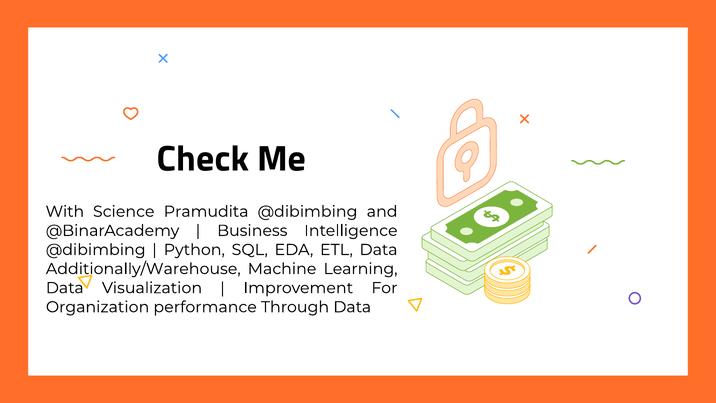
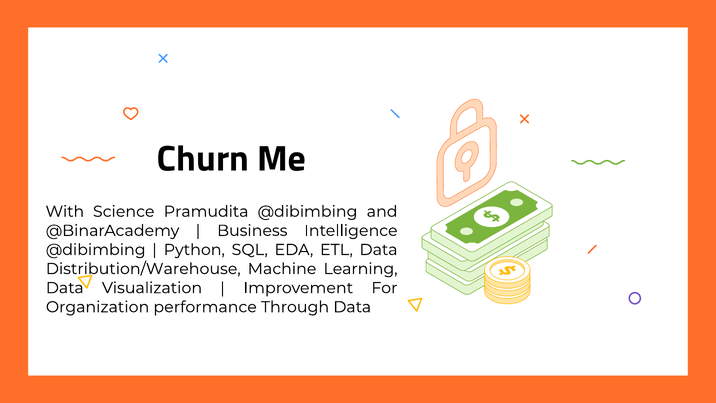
Check: Check -> Churn (203, 159)
Additionally/Warehouse: Additionally/Warehouse -> Distribution/Warehouse (143, 269)
